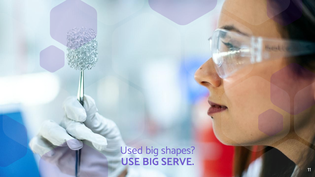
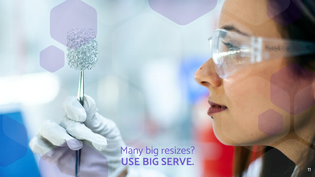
Used: Used -> Many (132, 150)
shapes: shapes -> resizes (178, 150)
